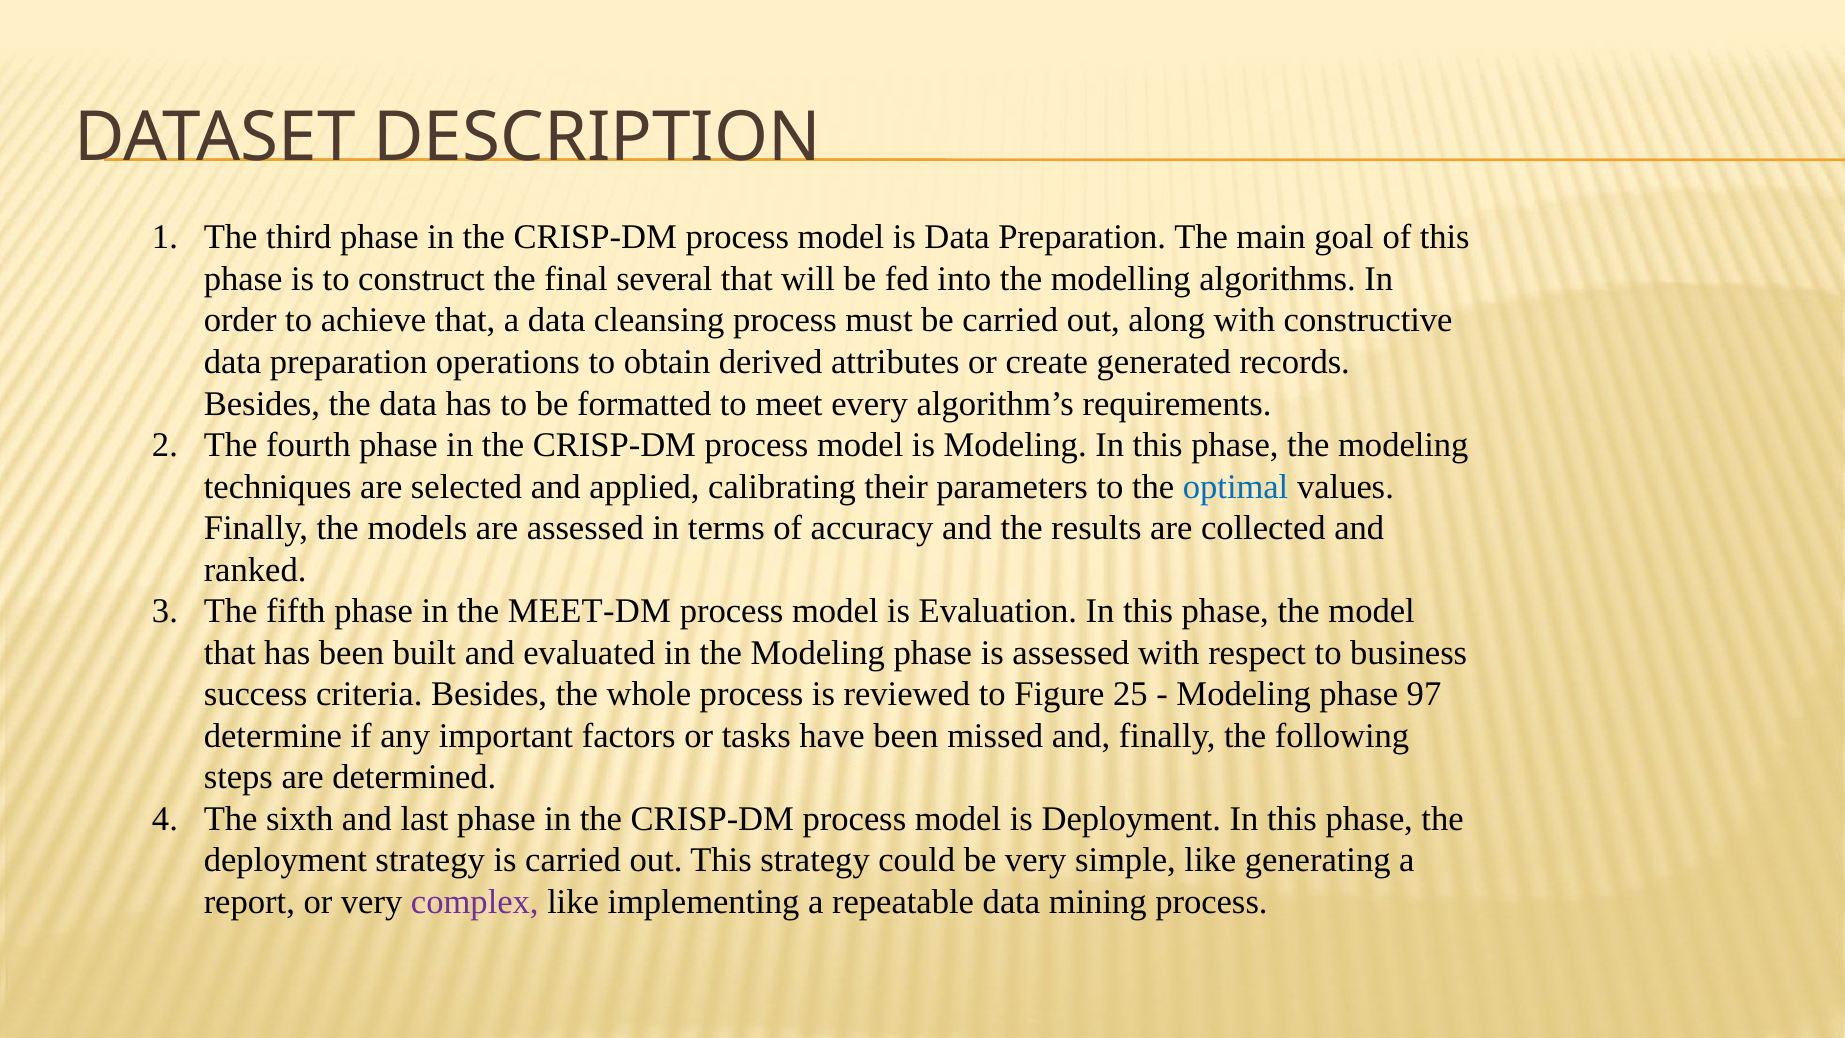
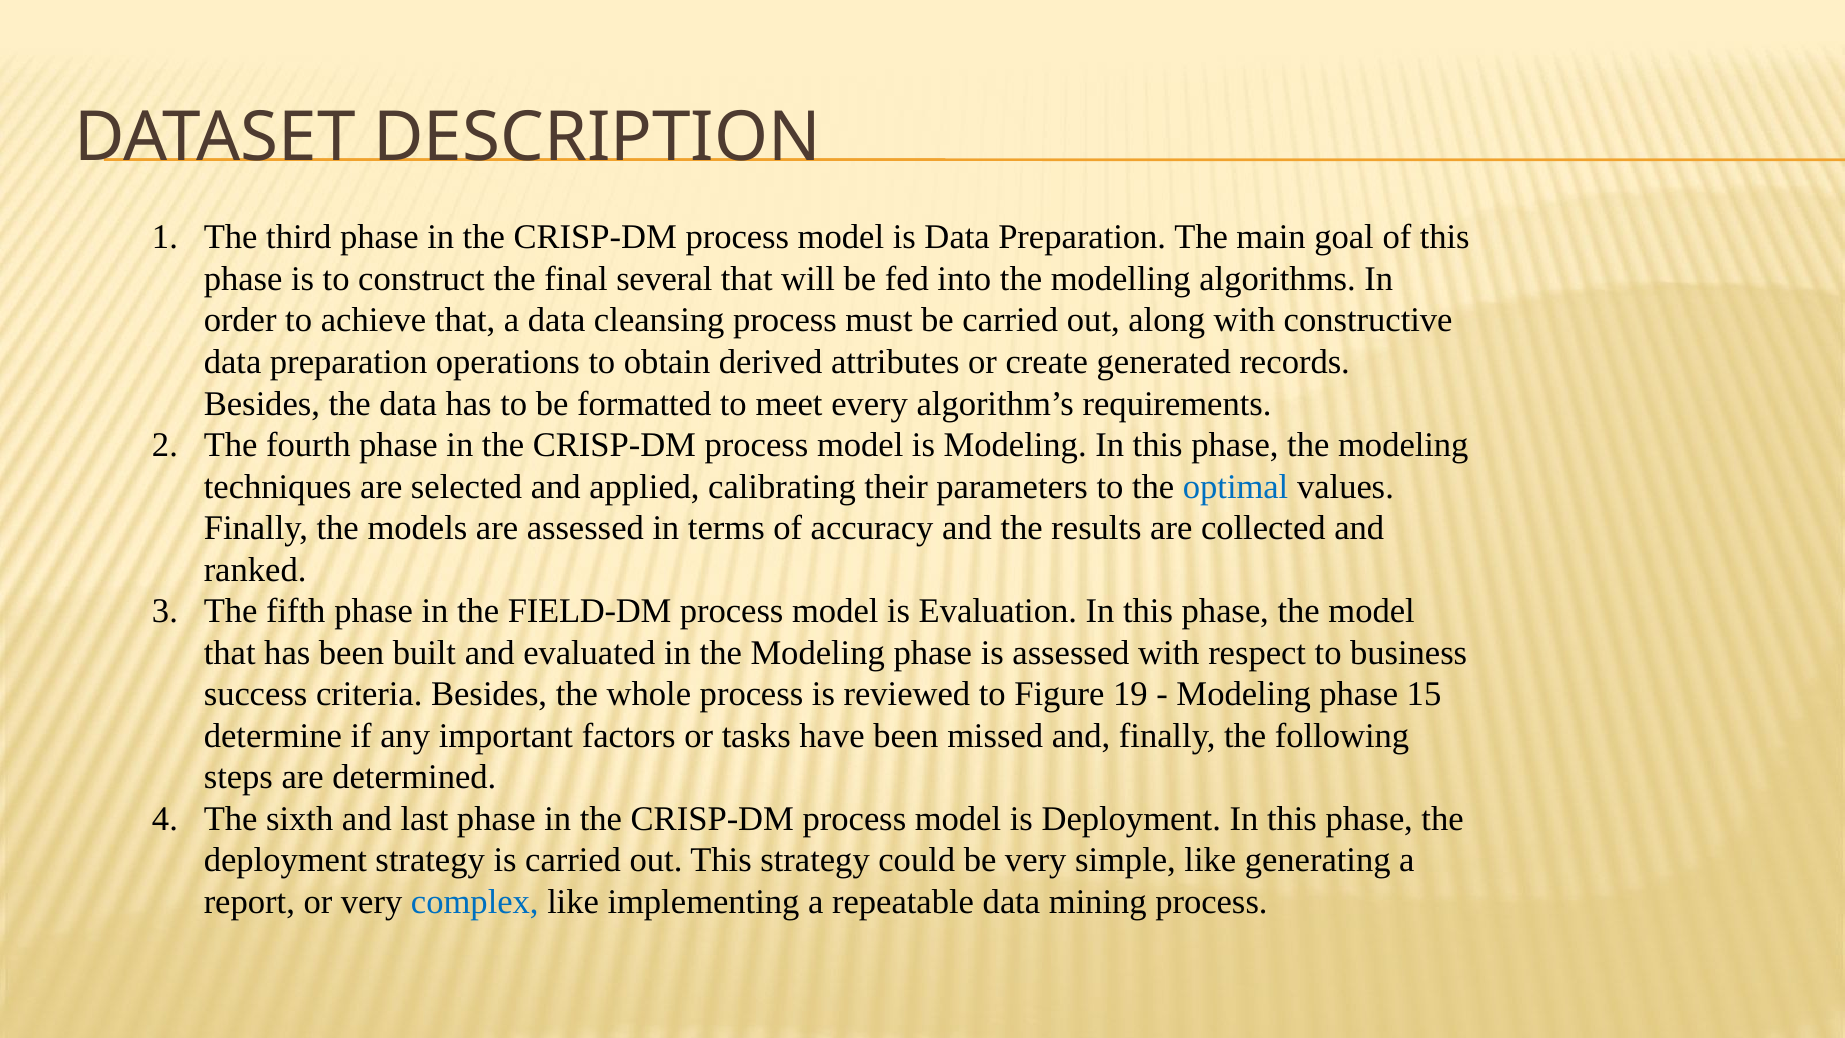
MEET-DM: MEET-DM -> FIELD-DM (590, 611)
25: 25 -> 19 (1130, 694)
97: 97 -> 15 (1424, 694)
complex colour: purple -> blue (475, 902)
